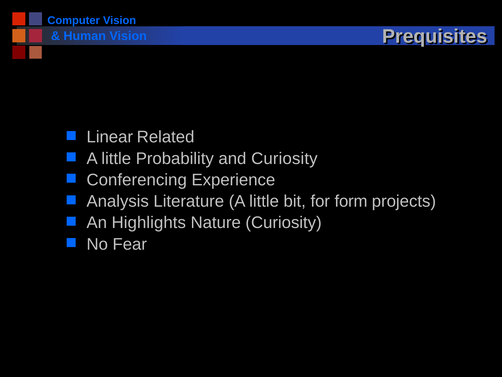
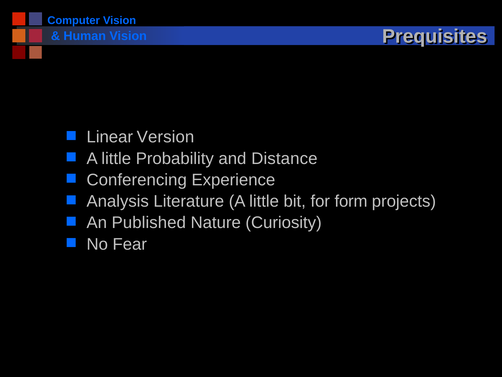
Related: Related -> Version (166, 137)
and Curiosity: Curiosity -> Distance (284, 158)
Highlights: Highlights -> Published (149, 222)
